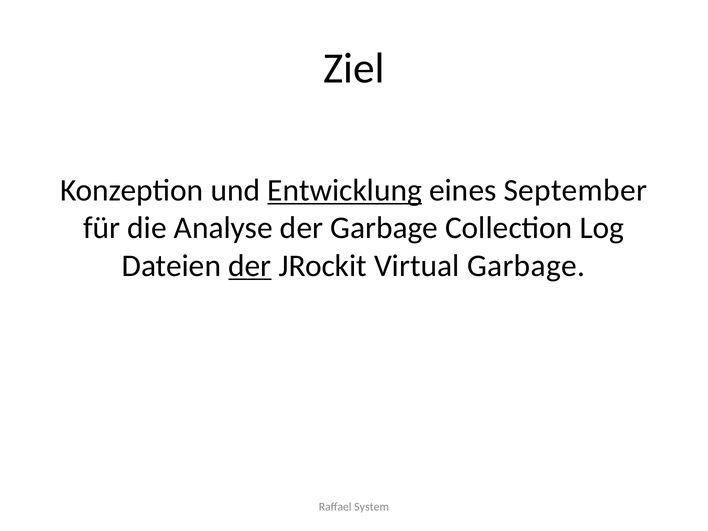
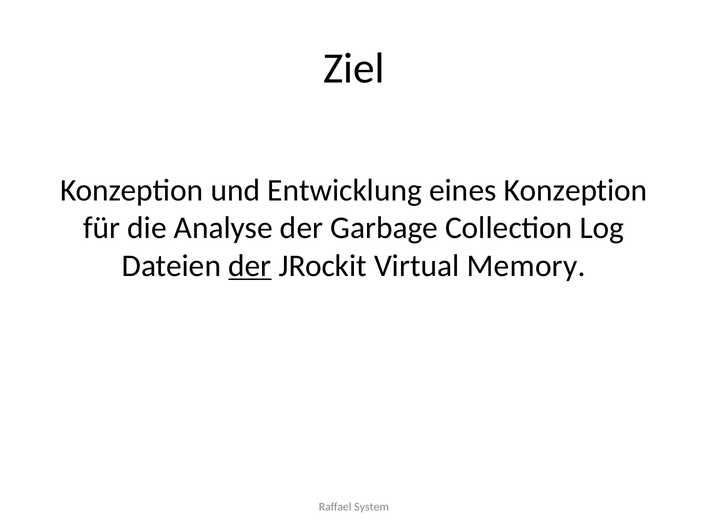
Entwicklung underline: present -> none (345, 190)
eines September: September -> Konzeption (576, 190)
Virtual Garbage: Garbage -> Memory (526, 266)
